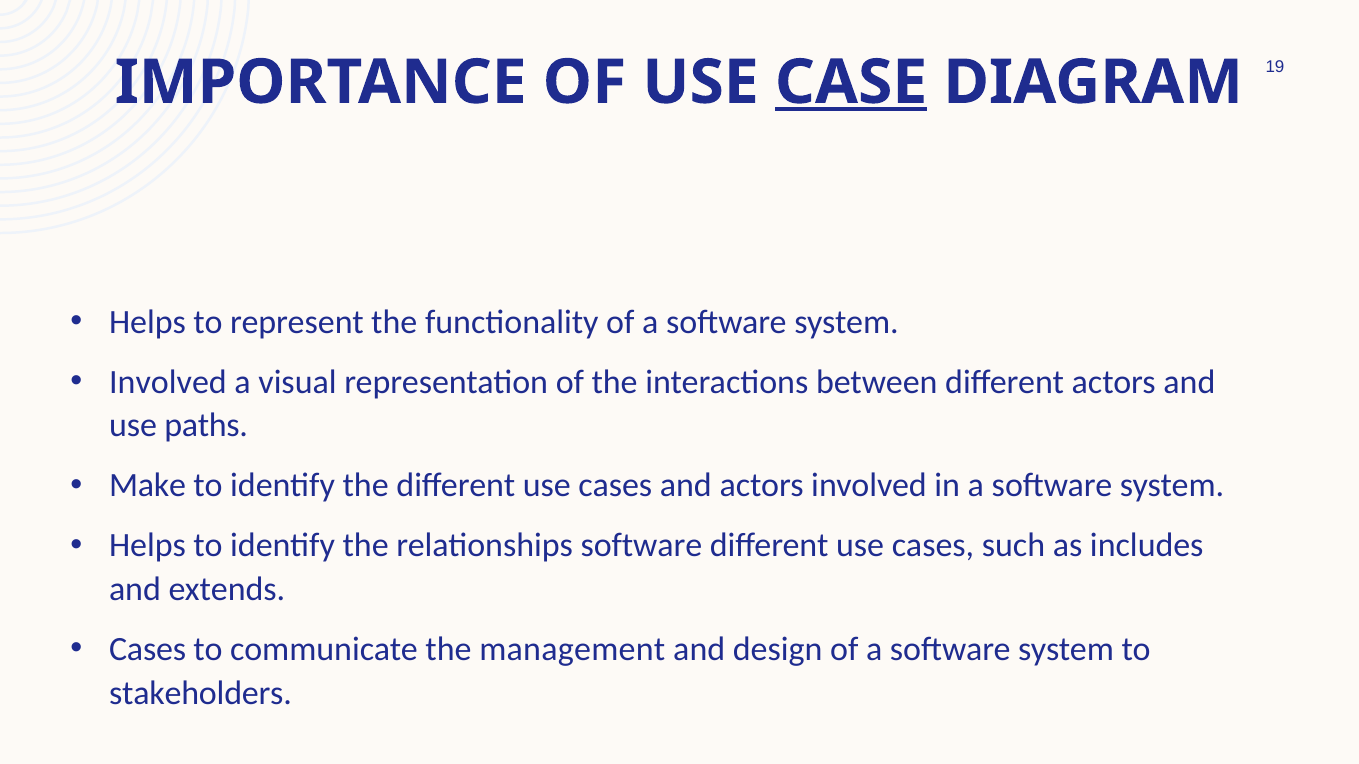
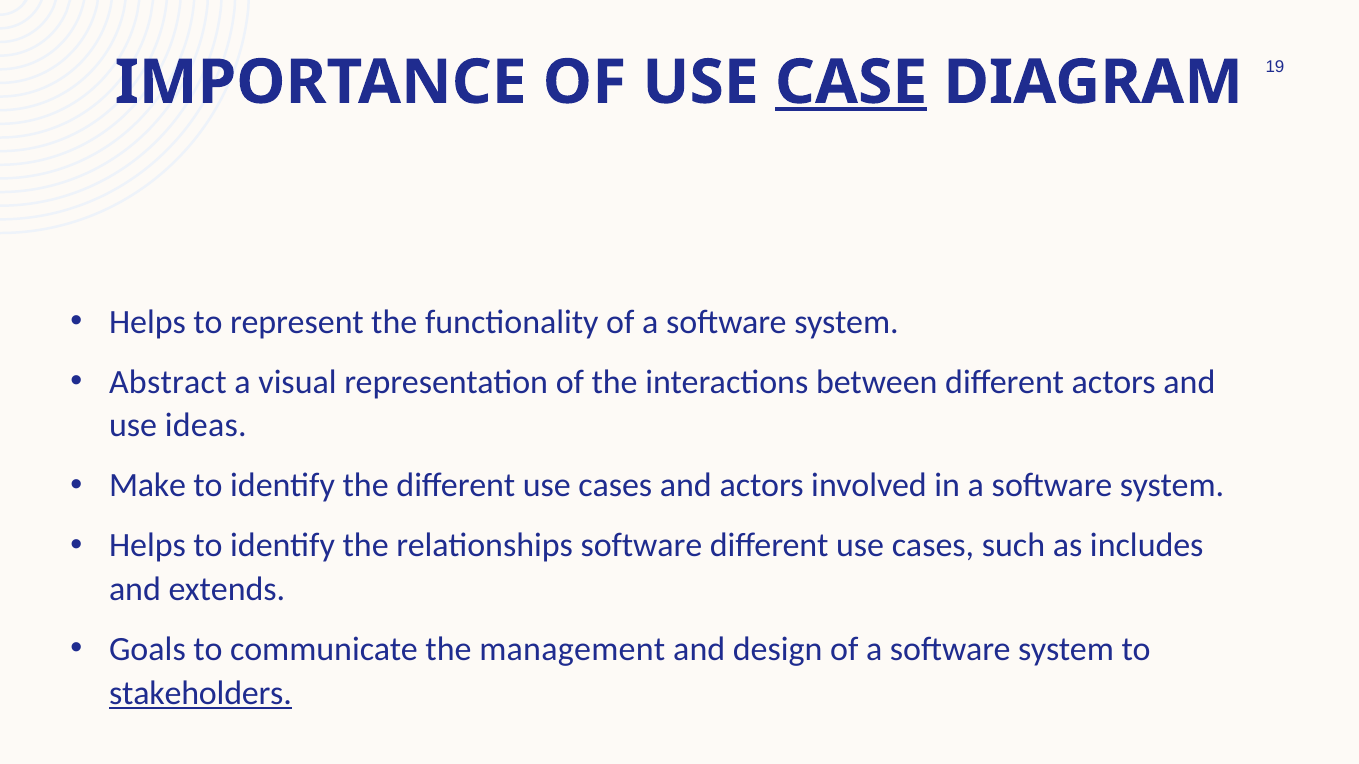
Involved: Involved -> Abstract (168, 382)
paths: paths -> ideas (206, 426)
Cases: Cases -> Goals (147, 650)
stakeholders underline: none -> present (200, 693)
